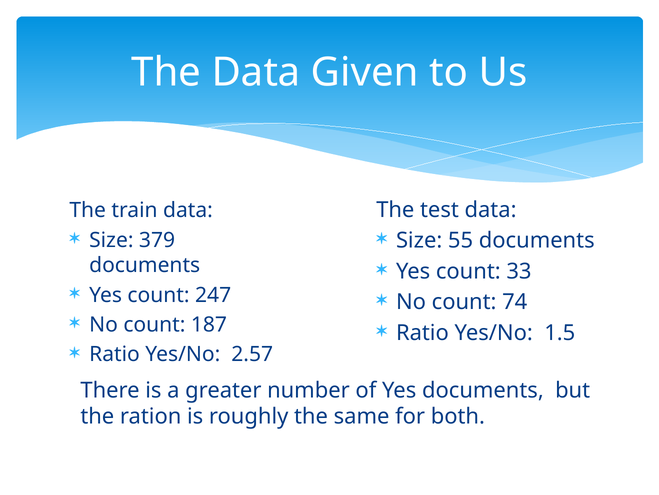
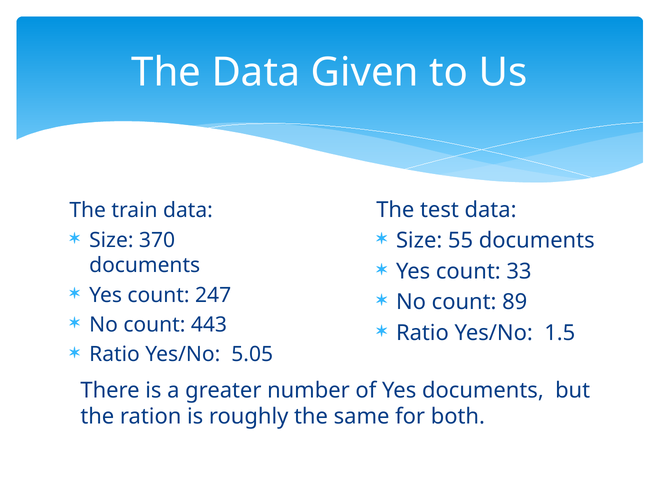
379: 379 -> 370 (157, 240)
74: 74 -> 89 (515, 302)
187: 187 -> 443 (209, 324)
2.57: 2.57 -> 5.05 (252, 354)
